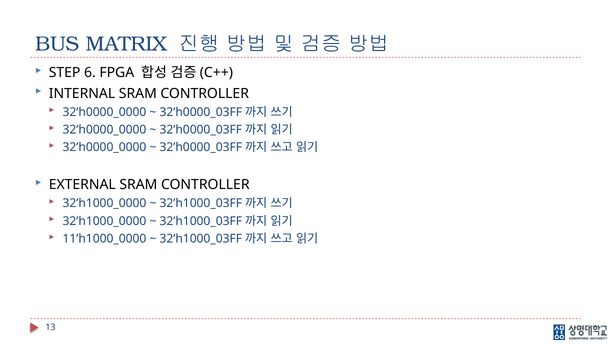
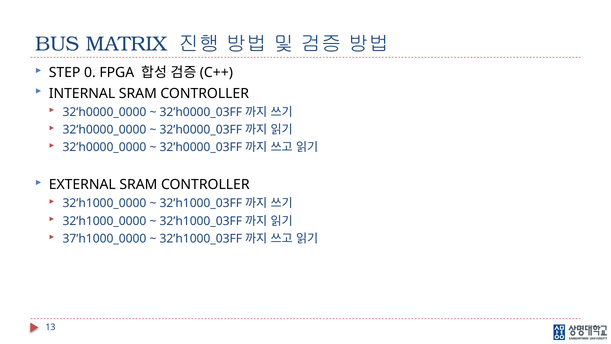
6: 6 -> 0 (90, 73)
11’h1000_0000: 11’h1000_0000 -> 37’h1000_0000 (104, 239)
